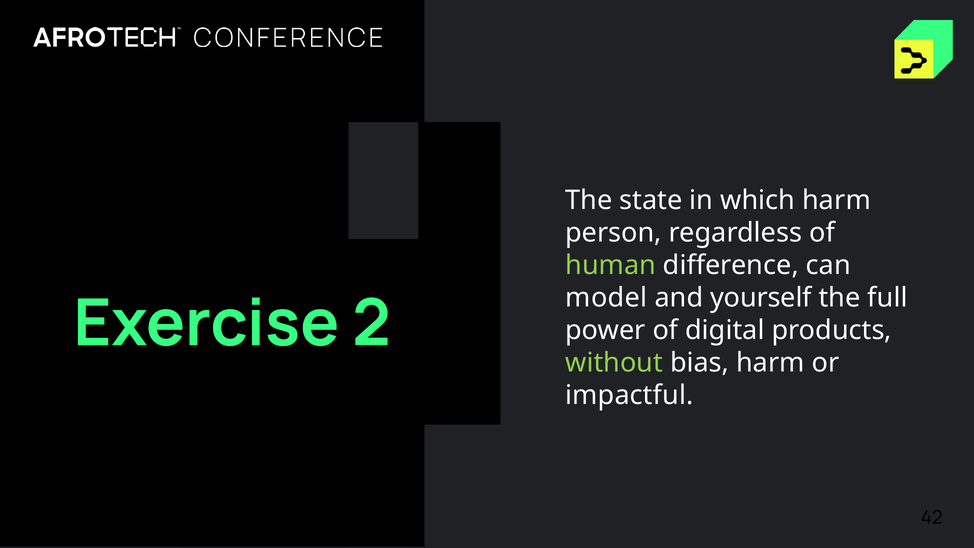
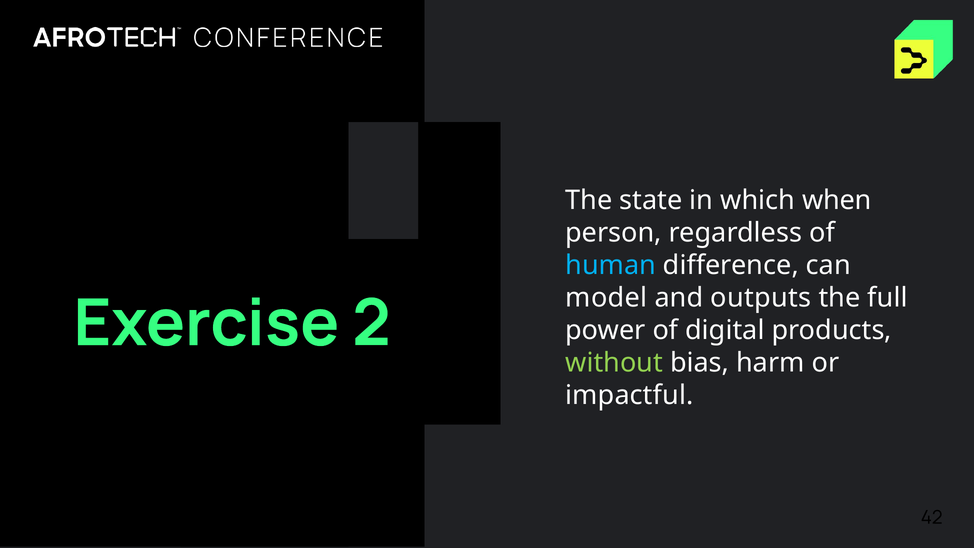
which harm: harm -> when (837, 200)
human colour: light green -> light blue (611, 265)
yourself: yourself -> outputs (761, 298)
